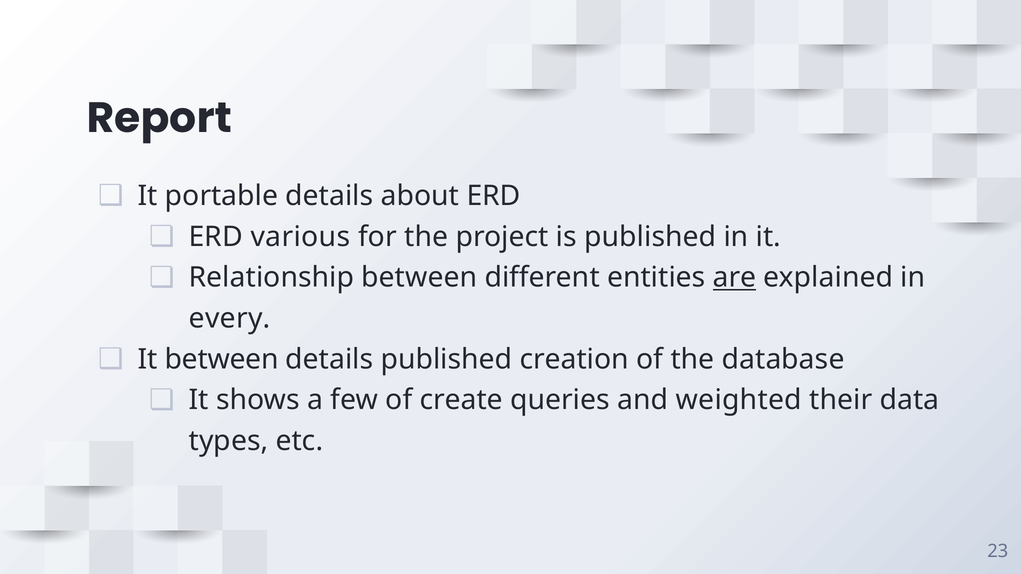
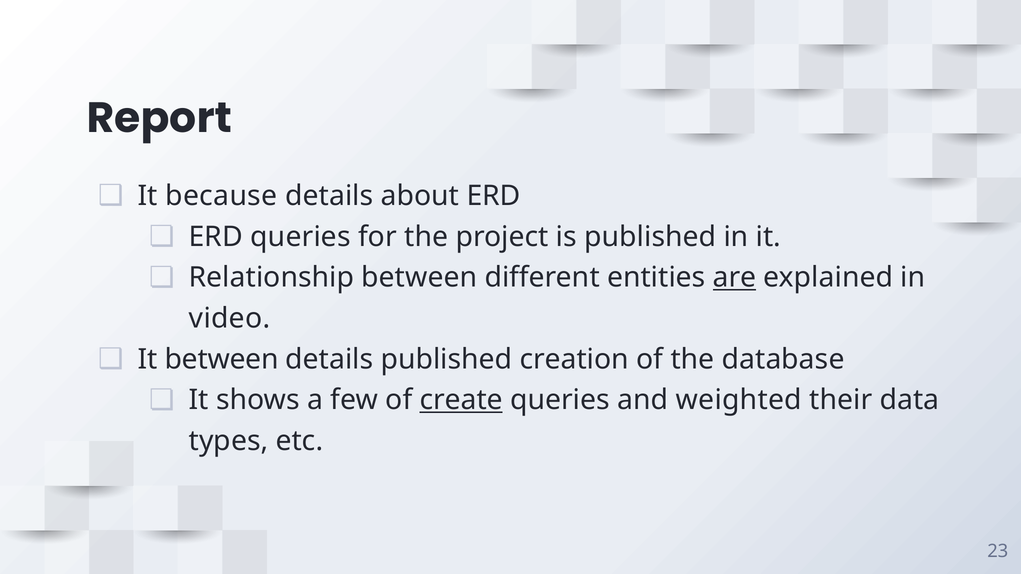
portable: portable -> because (221, 196)
ERD various: various -> queries (301, 237)
every: every -> video (230, 319)
create underline: none -> present (461, 400)
